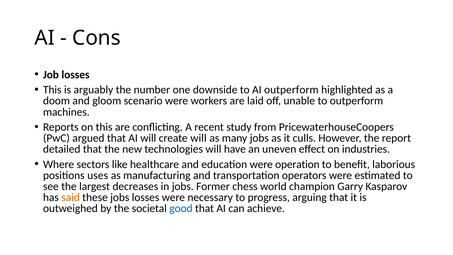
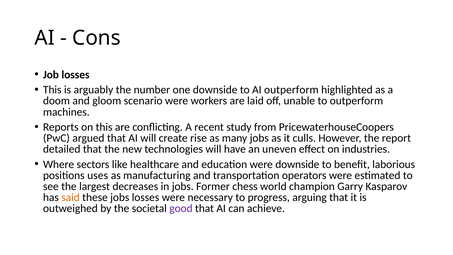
create will: will -> rise (199, 138)
were operation: operation -> downside (297, 164)
good colour: blue -> purple (181, 208)
